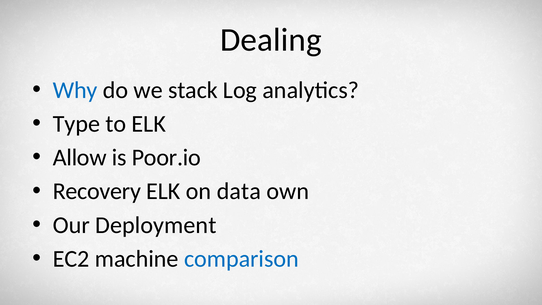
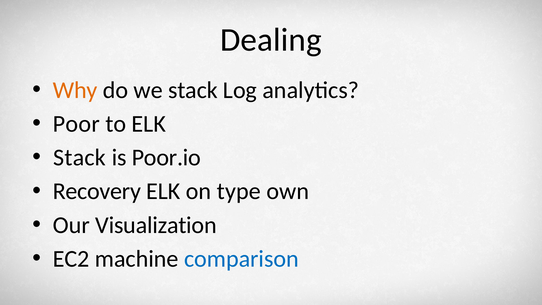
Why colour: blue -> orange (75, 90)
Type: Type -> Poor (76, 124)
Allow: Allow -> Stack (79, 158)
data: data -> type (239, 191)
Deployment: Deployment -> Visualization (156, 225)
